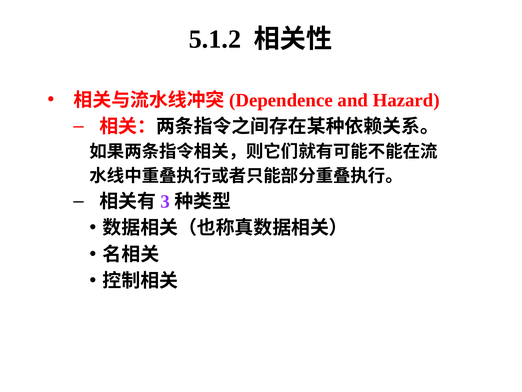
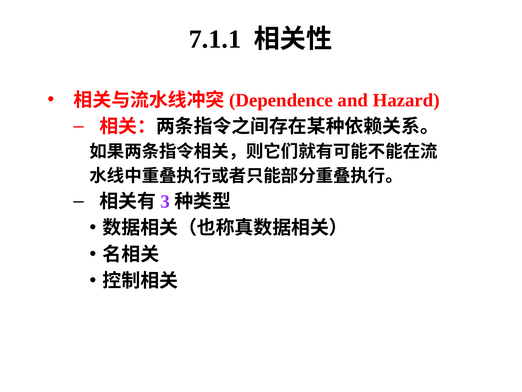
5.1.2: 5.1.2 -> 7.1.1 (215, 39)
